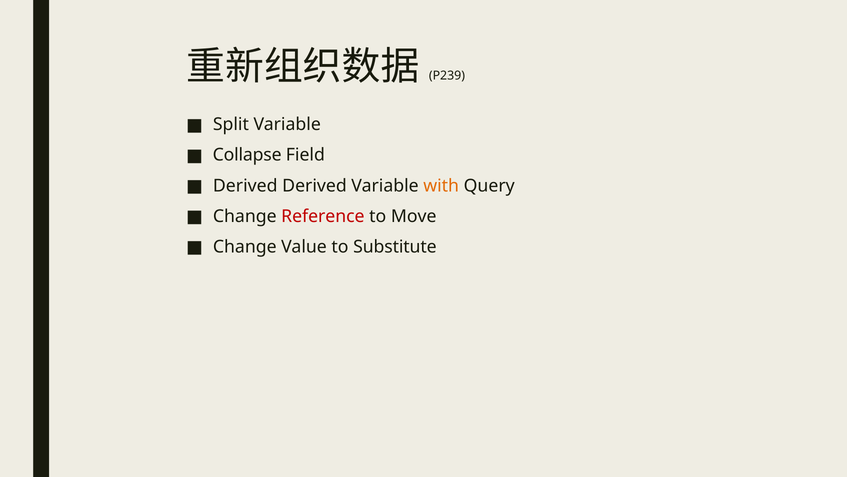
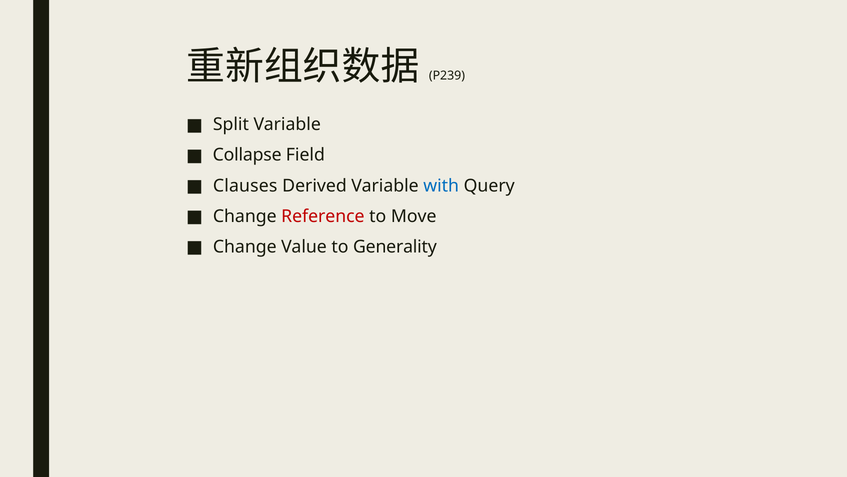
Derived: Derived -> Clauses (245, 185)
with colour: orange -> blue (441, 185)
Substitute: Substitute -> Generality (395, 246)
